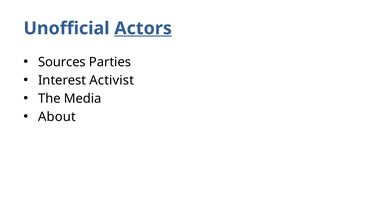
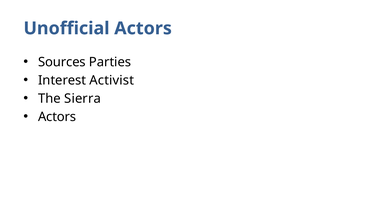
Actors underline: present -> none (143, 28)
Media: Media -> Sierra (83, 98)
About: About -> Actors (57, 117)
